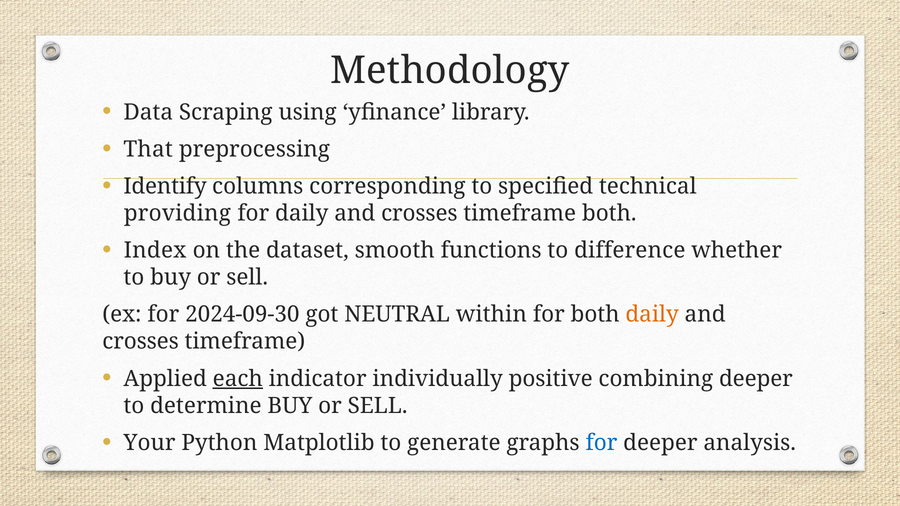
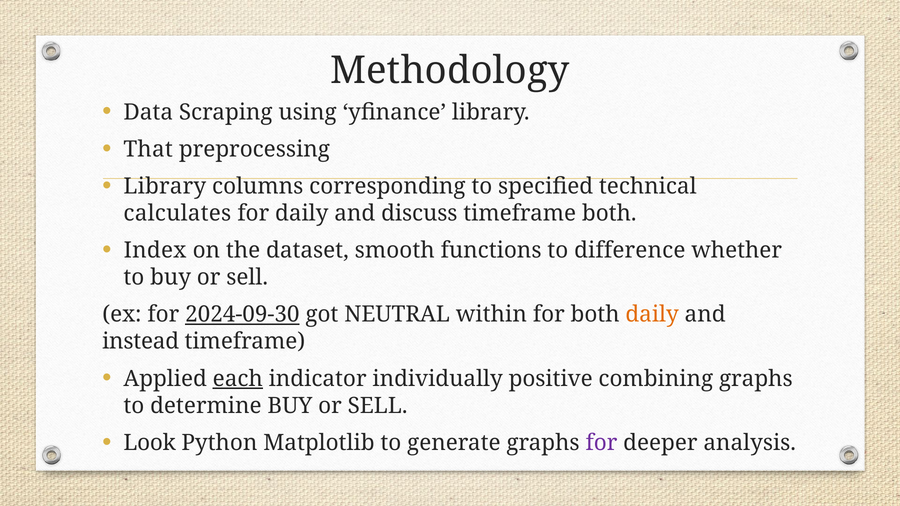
Identify: Identify -> Library (165, 186)
providing: providing -> calculates (177, 213)
for daily and crosses: crosses -> discuss (419, 213)
2024-09-30 underline: none -> present (242, 315)
crosses: crosses -> instead (141, 342)
combining deeper: deeper -> graphs (756, 379)
Your: Your -> Look (150, 443)
for colour: blue -> purple (601, 443)
